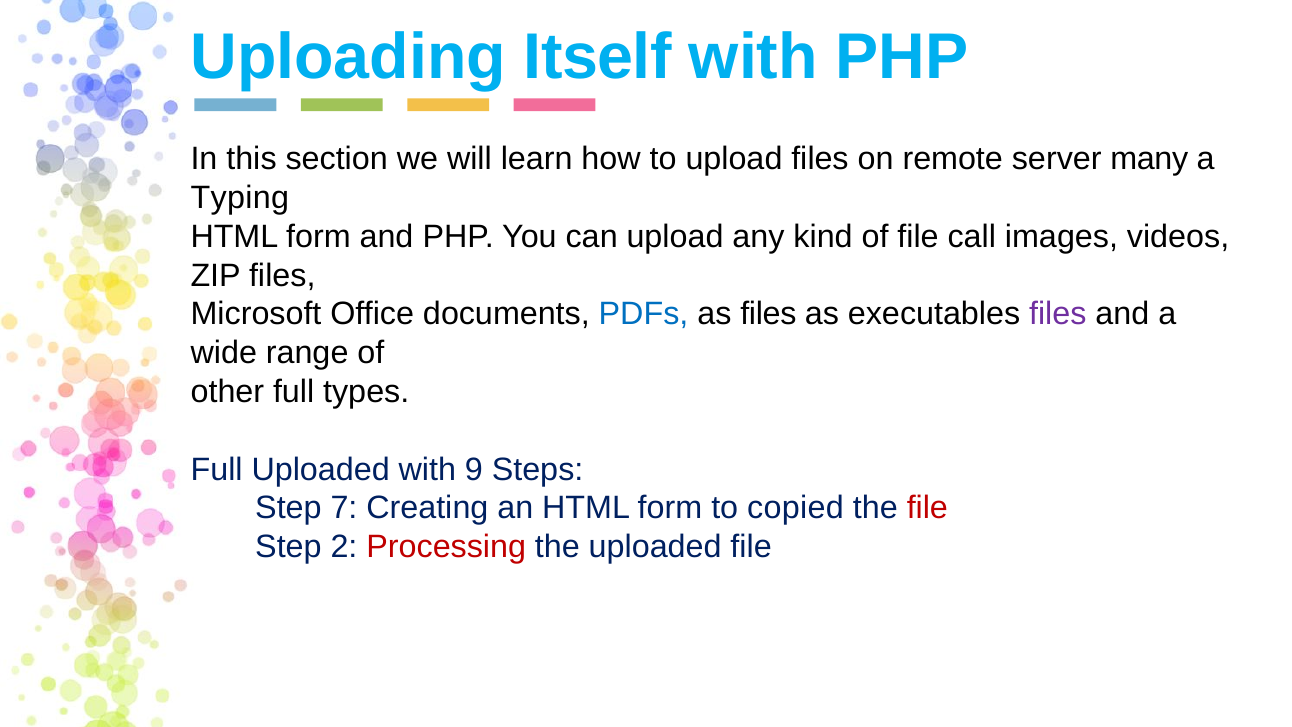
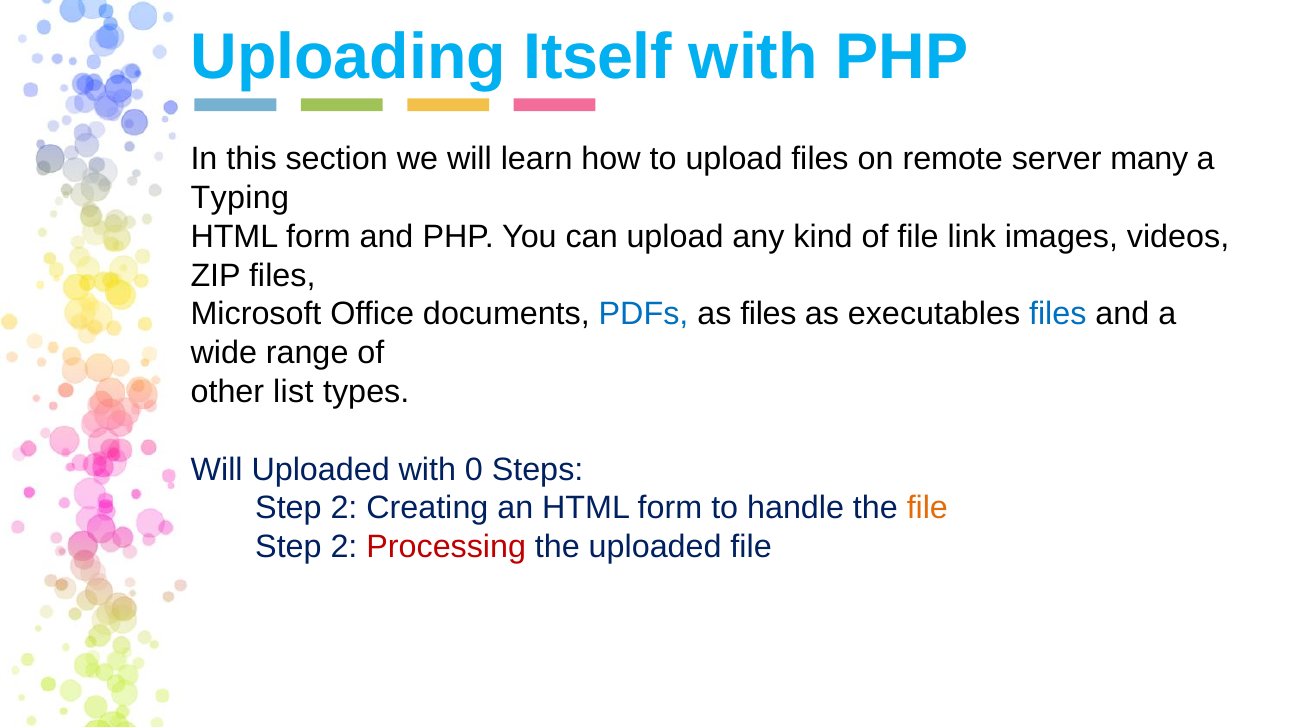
call: call -> link (972, 237)
files colour: purple -> blue (1058, 314)
other full: full -> list (293, 392)
Full: Full -> Will (217, 469)
9: 9 -> 0 (474, 469)
7: 7 -> 2 (344, 508)
copied: copied -> handle (796, 508)
file colour: red -> orange (927, 508)
